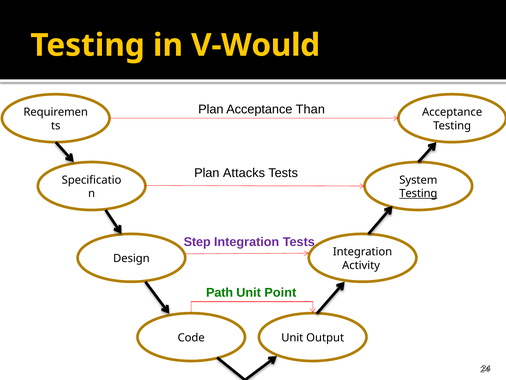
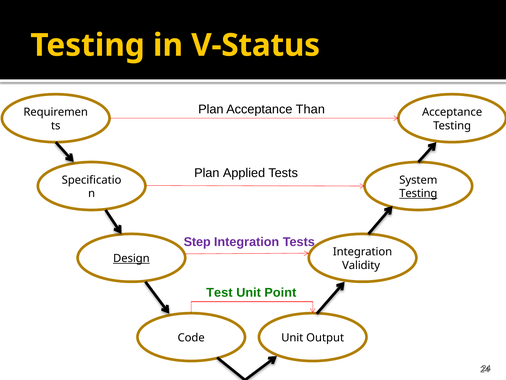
V-Would: V-Would -> V-Status (256, 45)
Attacks: Attacks -> Applied (244, 173)
Design underline: none -> present (131, 258)
Activity: Activity -> Validity (361, 265)
Path: Path -> Test (219, 292)
